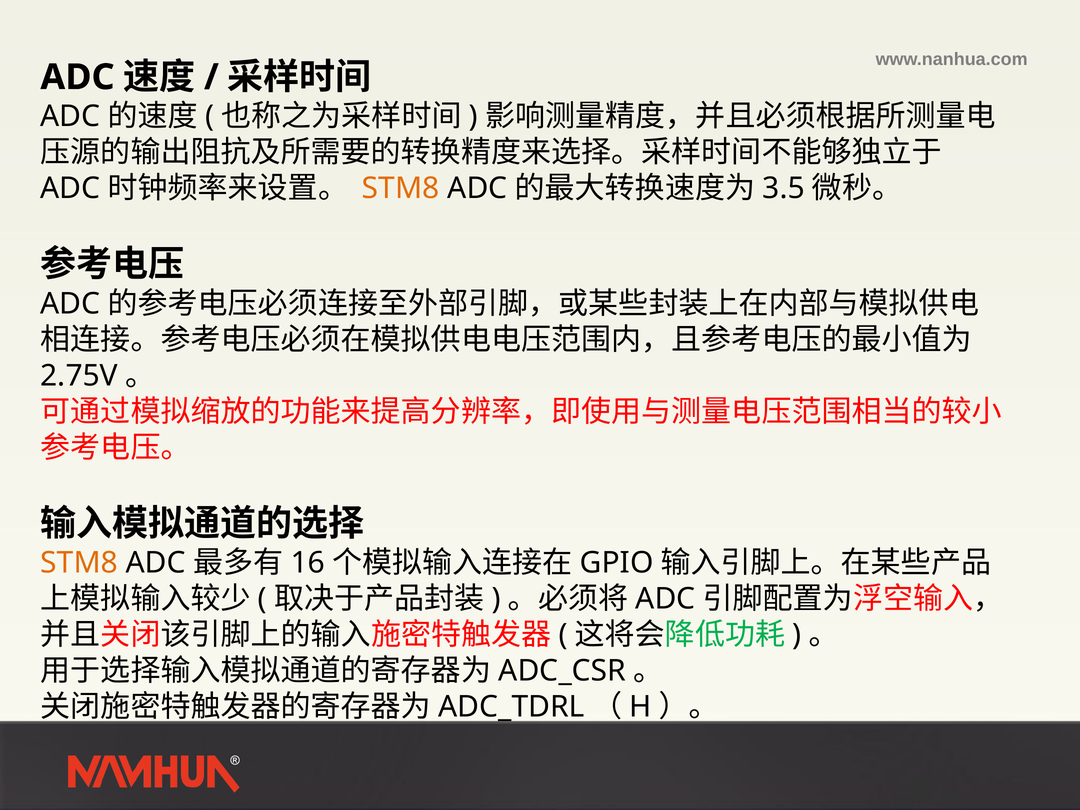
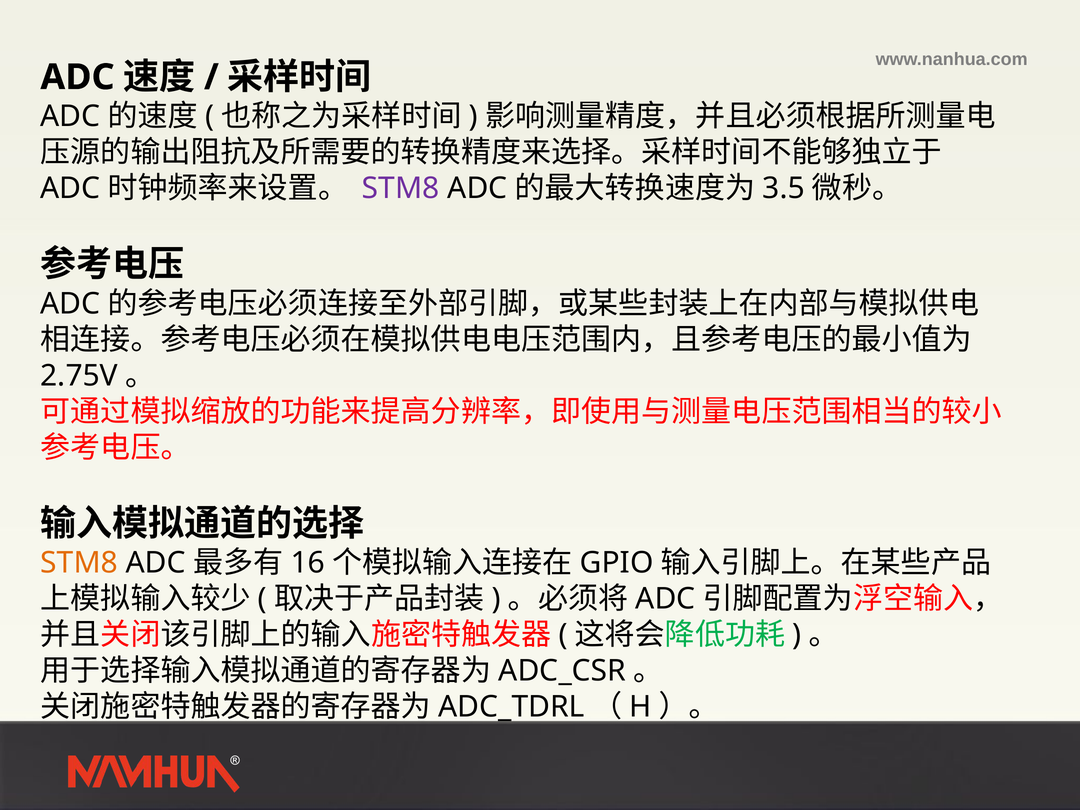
STM8 colour: orange -> purple (401, 188)
